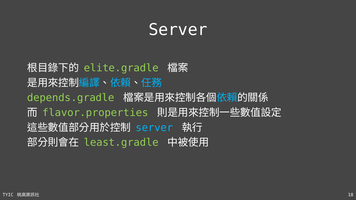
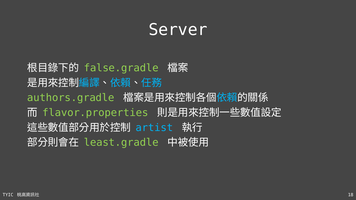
elite.gradle: elite.gradle -> false.gradle (121, 68)
depends.gradle: depends.gradle -> authors.gradle (71, 98)
server: server -> artist (154, 128)
